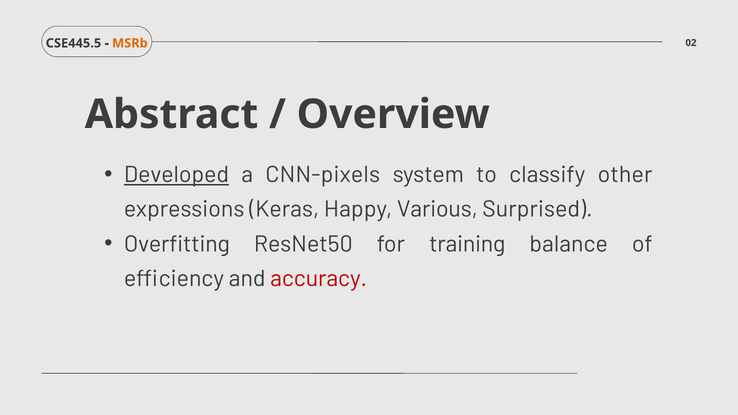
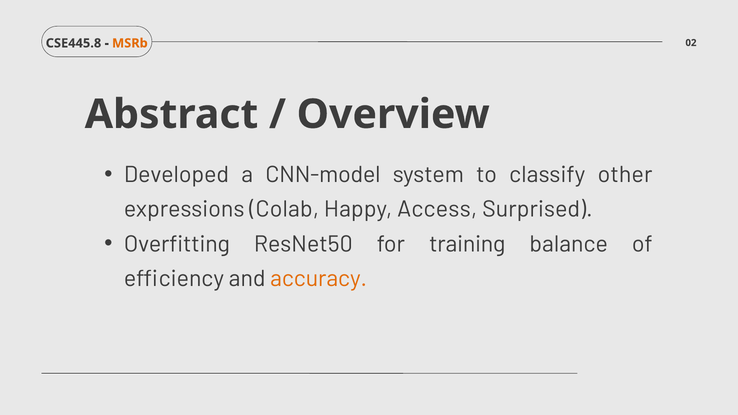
CSE445.5: CSE445.5 -> CSE445.8 (73, 43)
Developed underline: present -> none (176, 175)
CNN-pixels: CNN-pixels -> CNN-model (323, 175)
Keras: Keras -> Colab (284, 209)
Various: Various -> Access (437, 209)
accuracy colour: red -> orange (319, 279)
